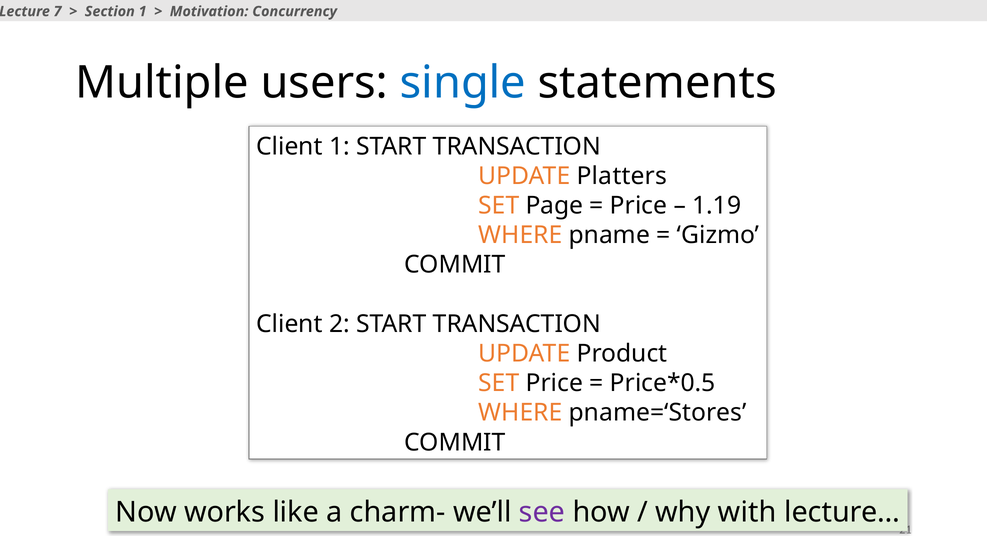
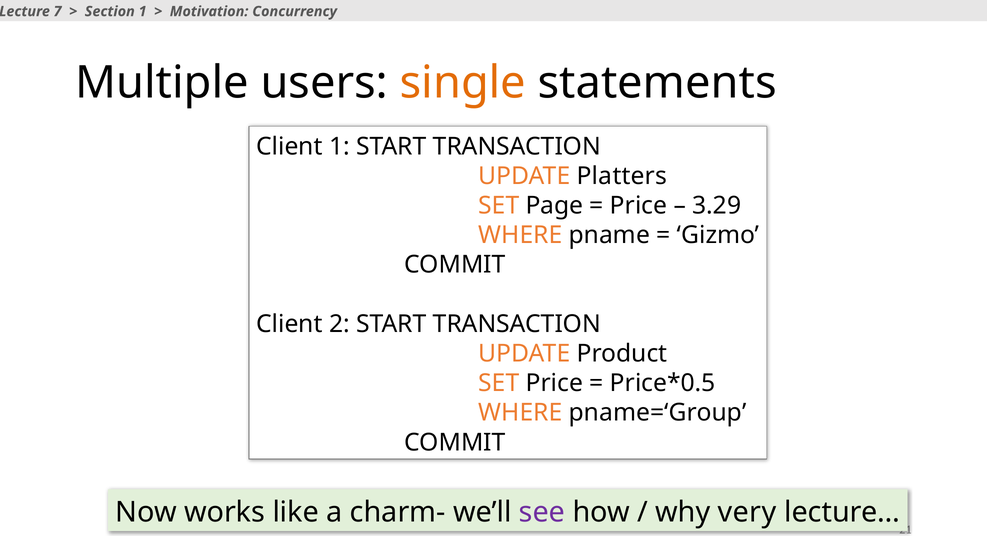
single colour: blue -> orange (463, 83)
1.19: 1.19 -> 3.29 (717, 206)
pname=‘Stores: pname=‘Stores -> pname=‘Group (658, 413)
with: with -> very (747, 512)
